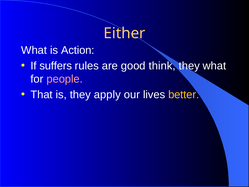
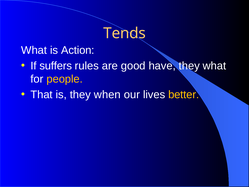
Either: Either -> Tends (125, 33)
think: think -> have (162, 66)
people colour: pink -> yellow (65, 79)
apply: apply -> when (107, 94)
